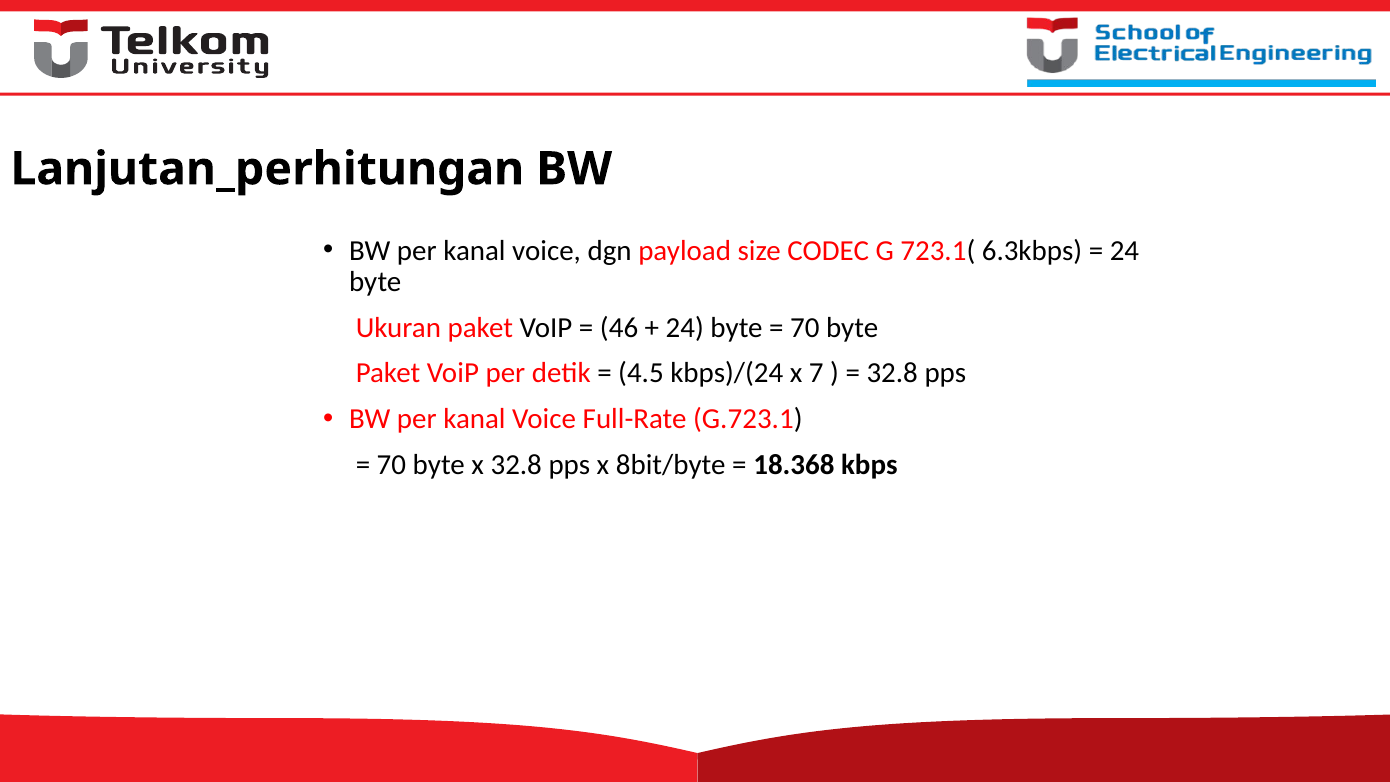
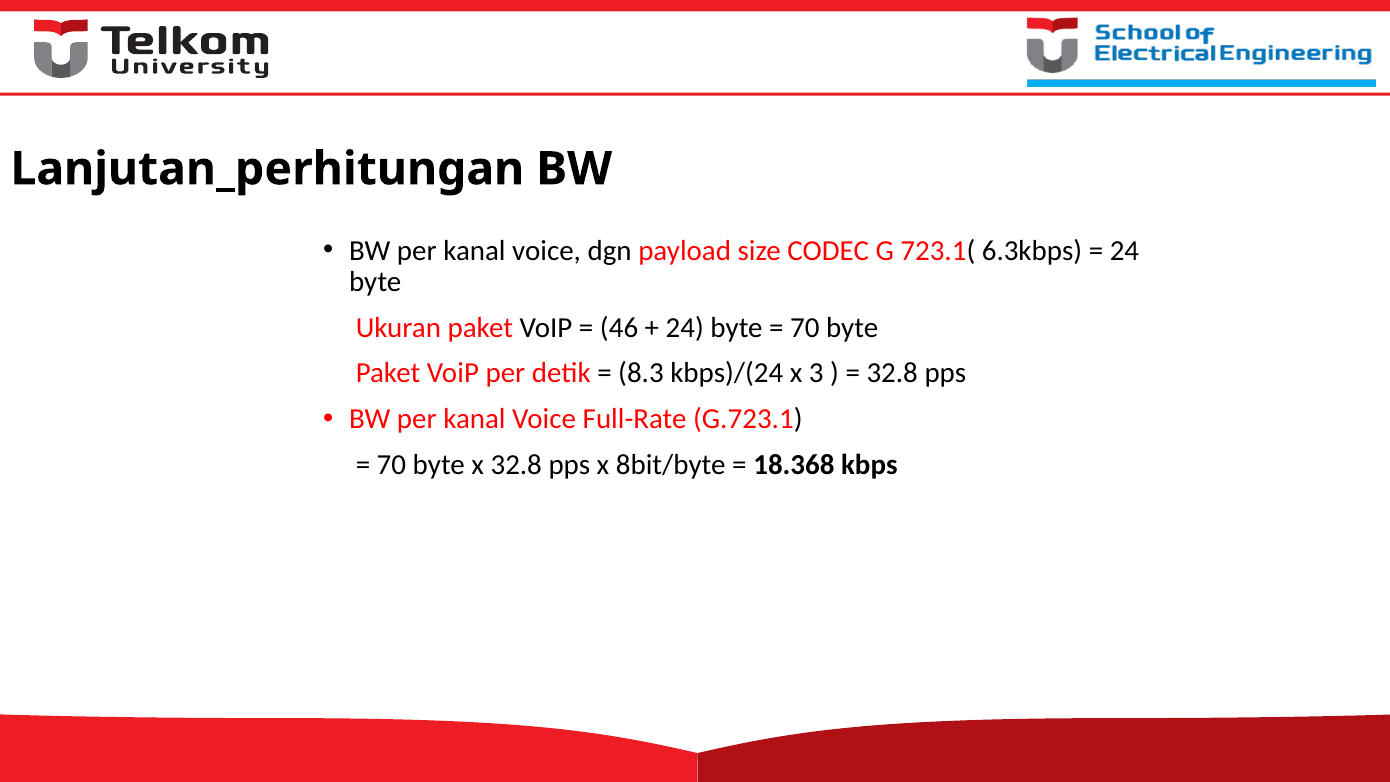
4.5: 4.5 -> 8.3 (641, 373)
7: 7 -> 3 (816, 373)
